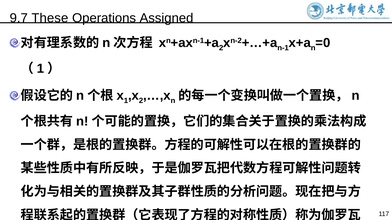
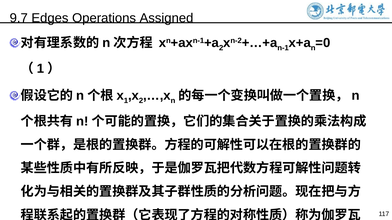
These: These -> Edges (50, 18)
